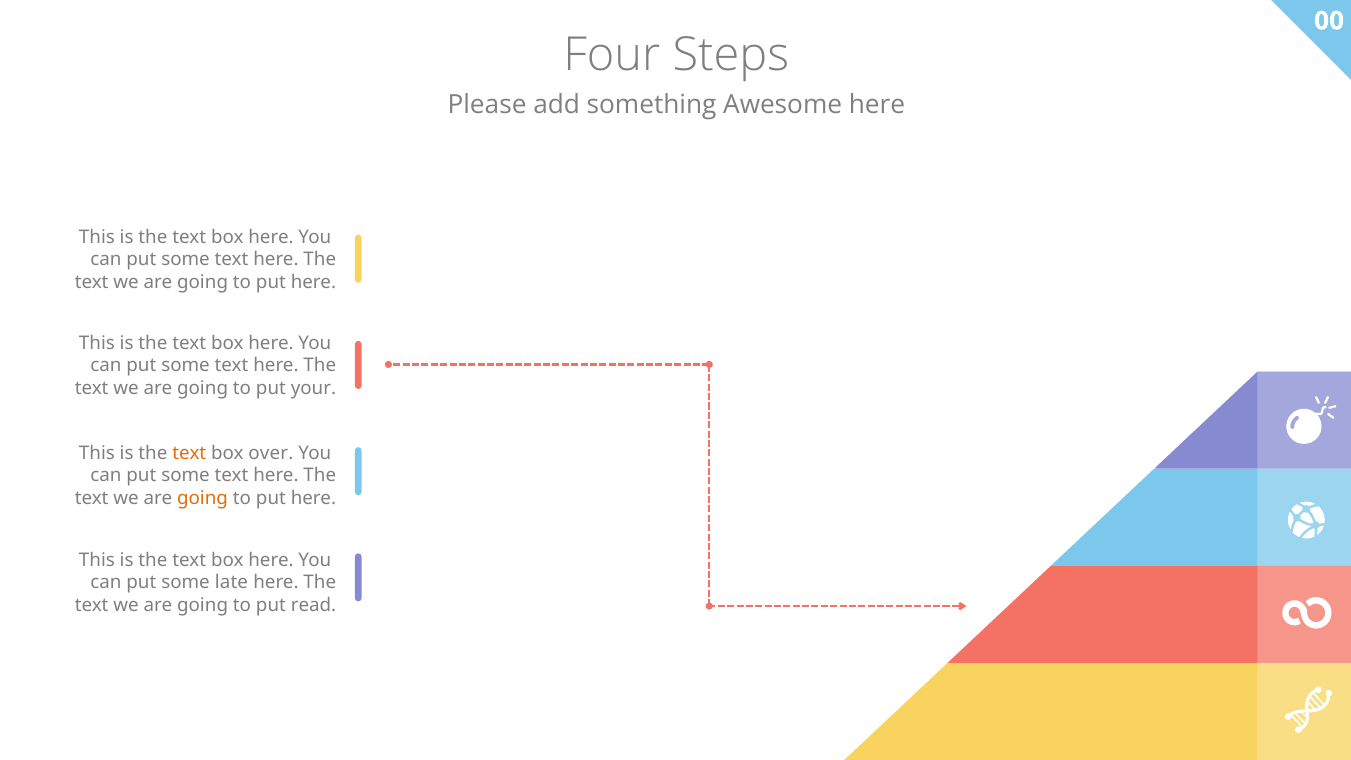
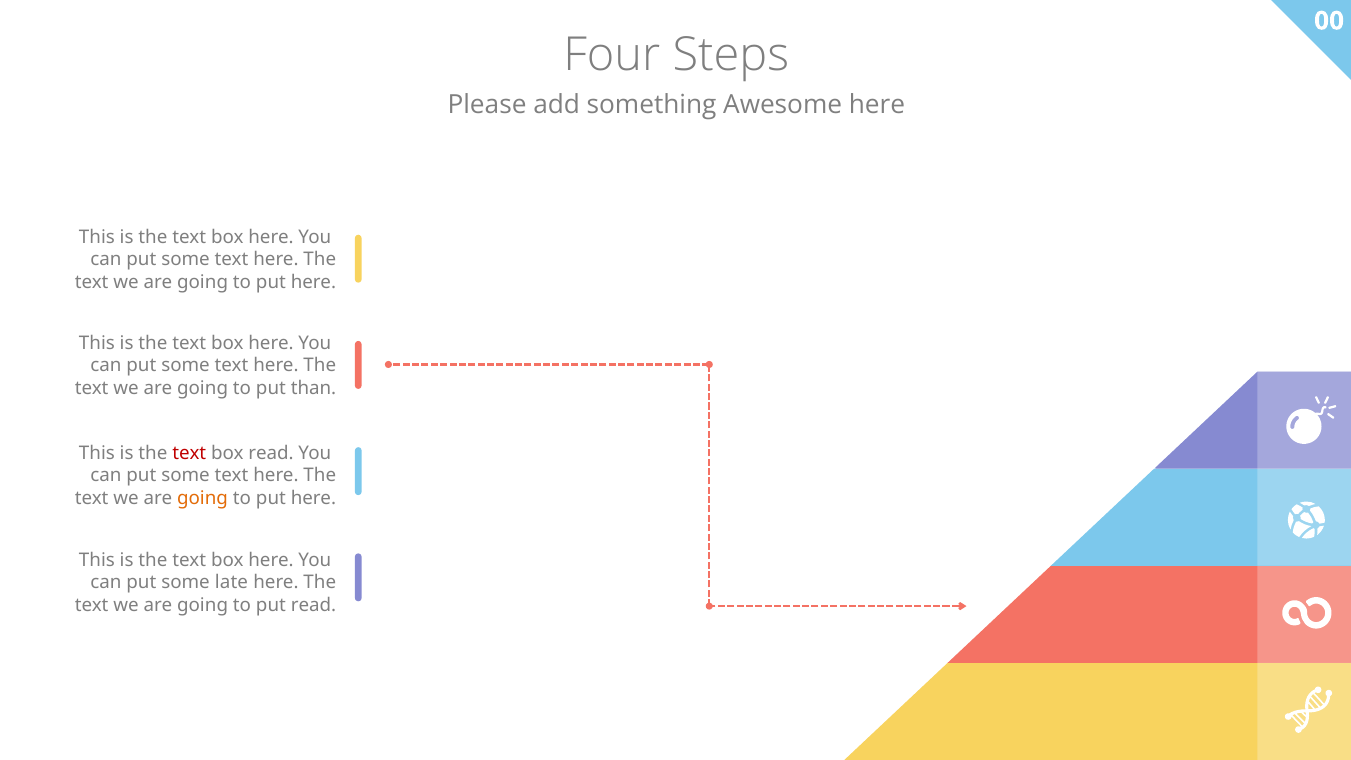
your: your -> than (313, 388)
text colour: orange -> red (189, 453)
box over: over -> read (271, 453)
